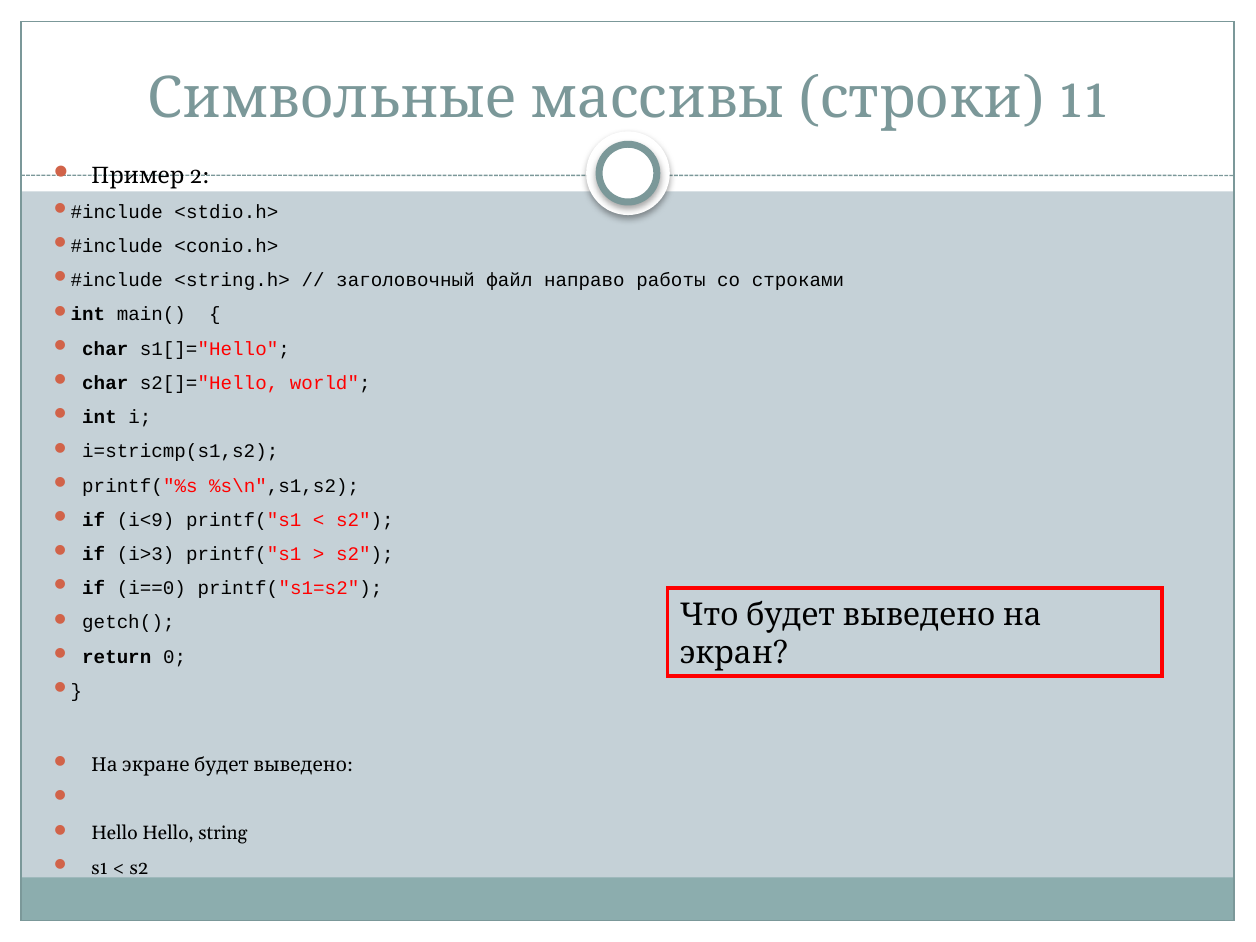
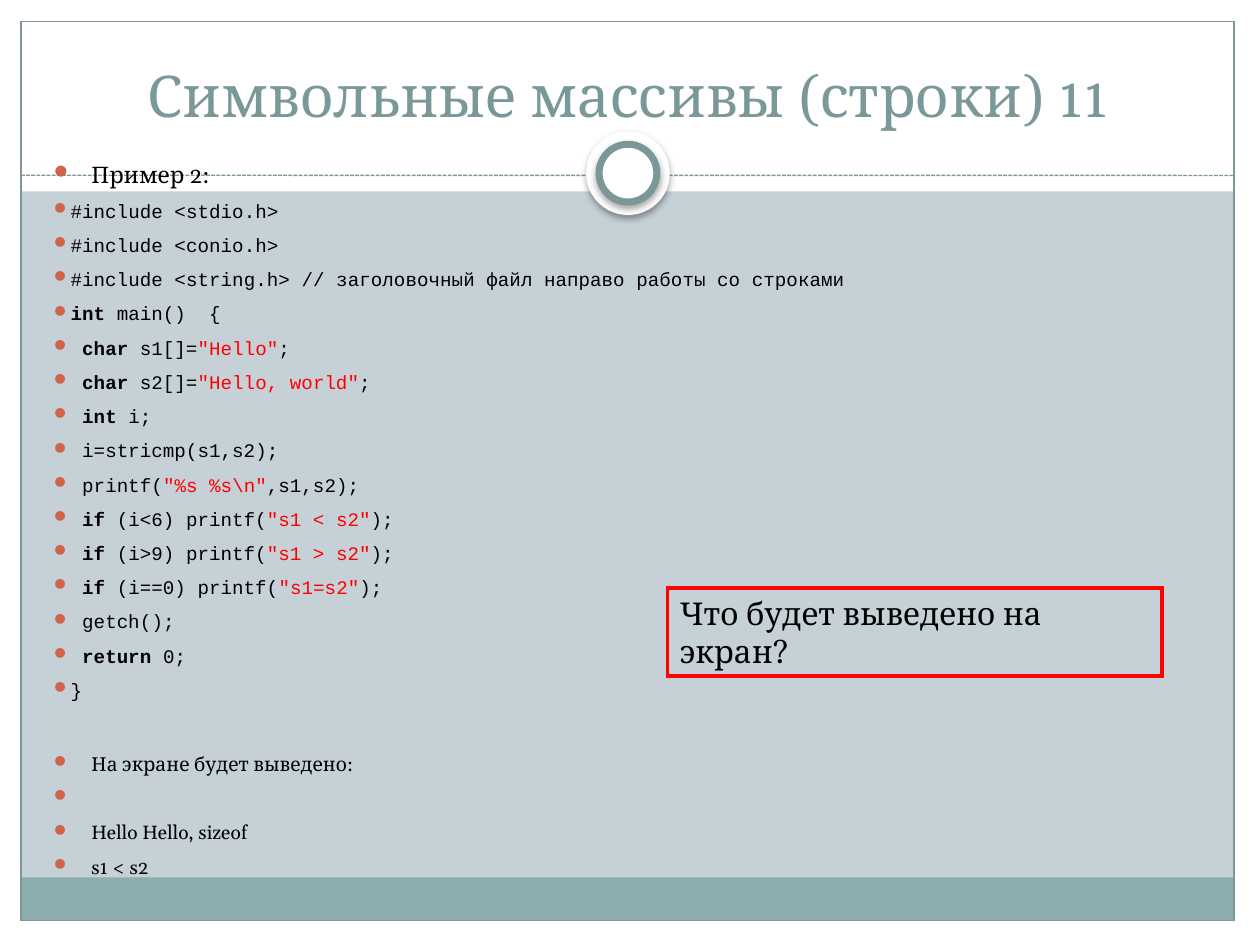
i<9: i<9 -> i<6 (146, 520)
i>3: i>3 -> i>9 (146, 554)
string: string -> sizeof (223, 833)
